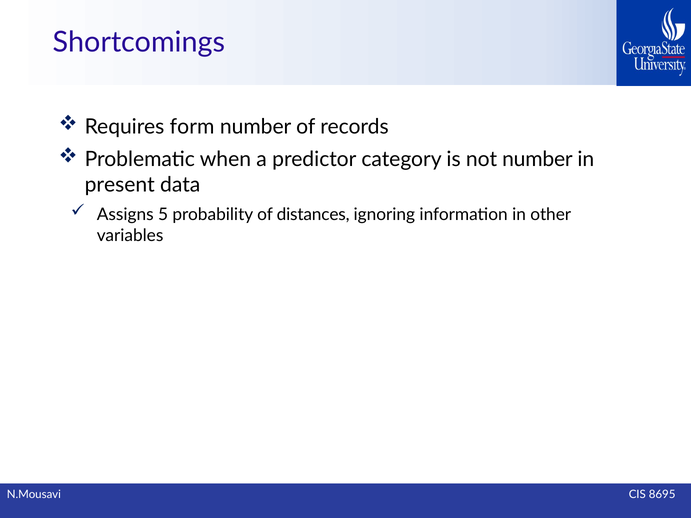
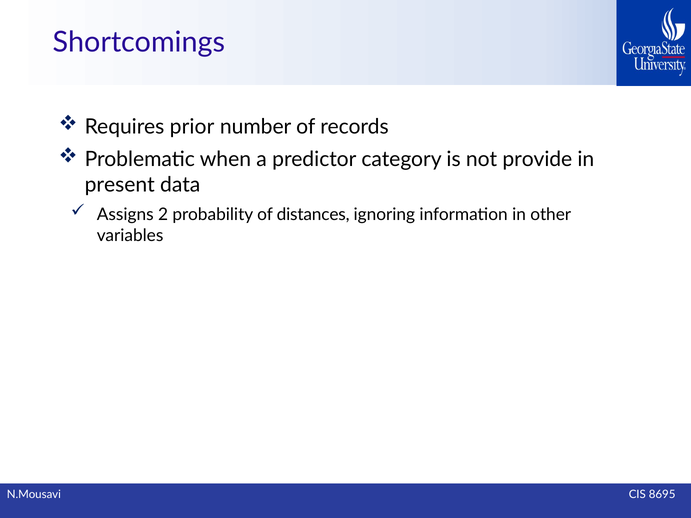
form: form -> prior (192, 127)
not number: number -> provide (537, 159)
5: 5 -> 2 (163, 215)
